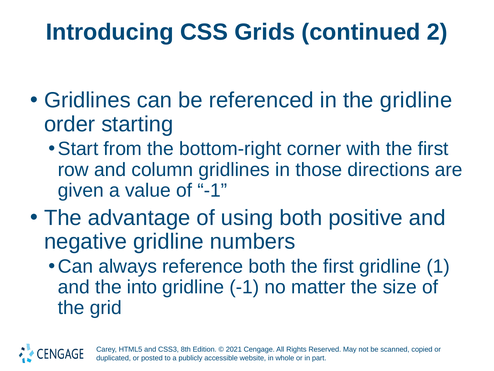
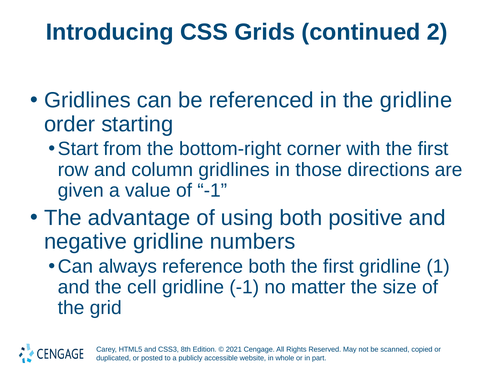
into: into -> cell (142, 287)
